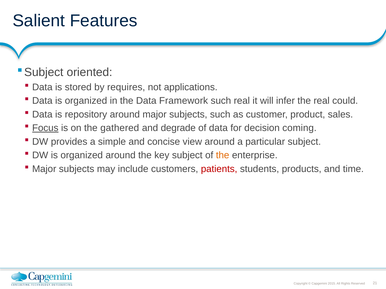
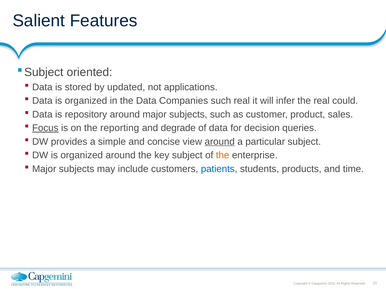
requires: requires -> updated (126, 87)
Framework: Framework -> Companies (184, 101)
gathered: gathered -> reporting (120, 128)
coming: coming -> queries (300, 128)
around underline: none -> present (220, 142)
patients colour: red -> blue (219, 169)
